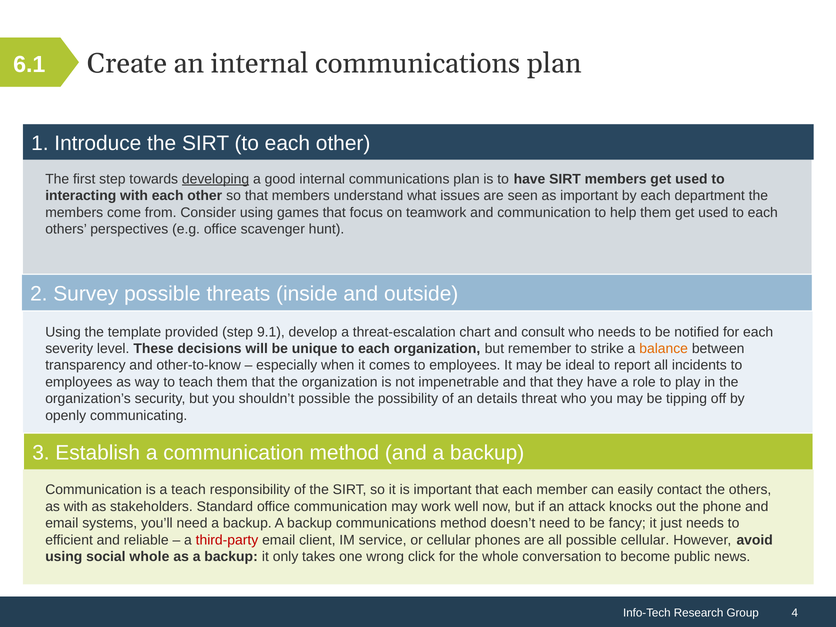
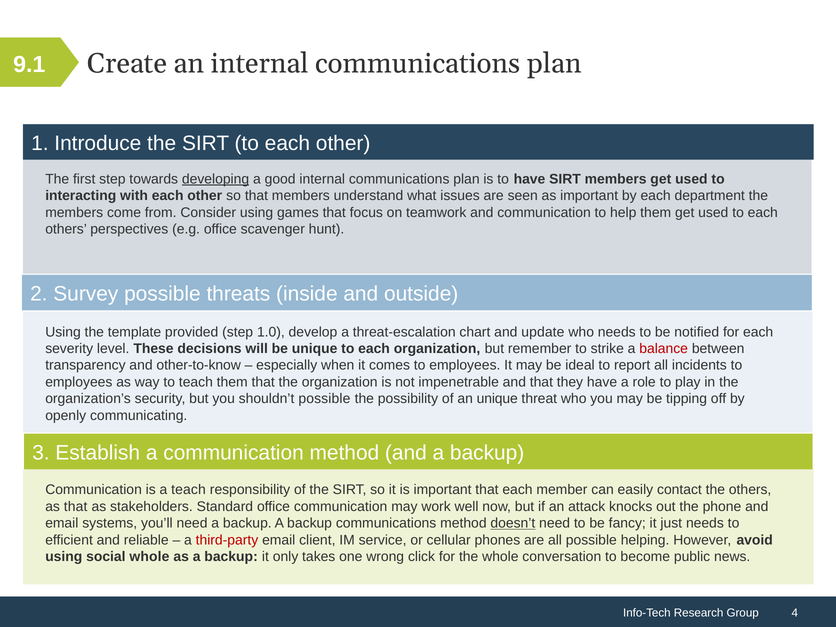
6.1: 6.1 -> 9.1 (29, 65)
9.1: 9.1 -> 1.0 (271, 332)
consult: consult -> update (543, 332)
balance colour: orange -> red (664, 349)
an details: details -> unique (497, 399)
as with: with -> that (76, 506)
doesn’t underline: none -> present (513, 523)
possible cellular: cellular -> helping (645, 540)
